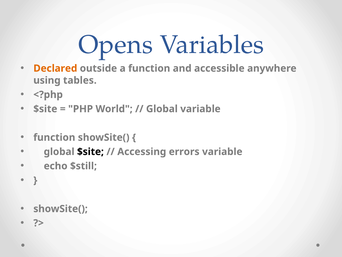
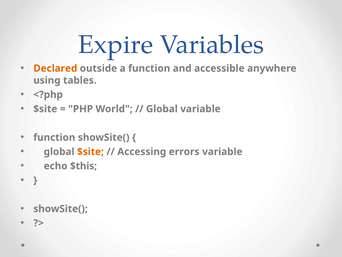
Opens: Opens -> Expire (116, 45)
$site colour: black -> orange (90, 151)
$still: $still -> $this (84, 166)
